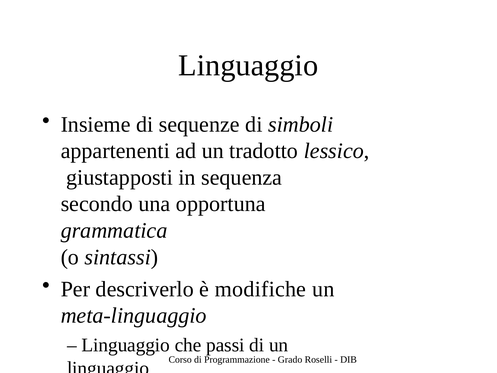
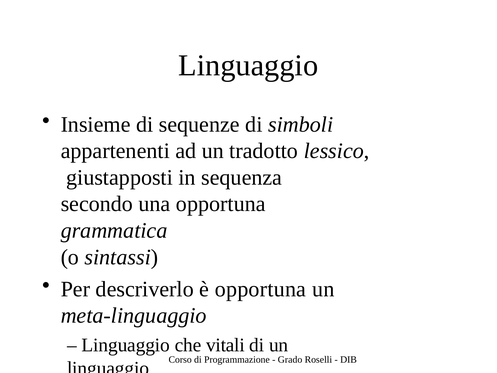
è modifiche: modifiche -> opportuna (260, 289)
passi: passi -> vitali (225, 345)
